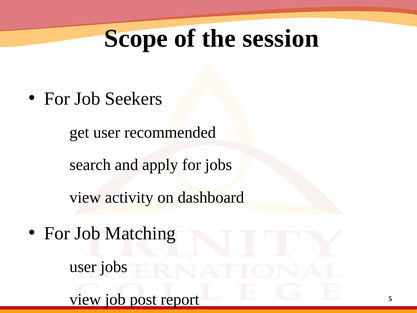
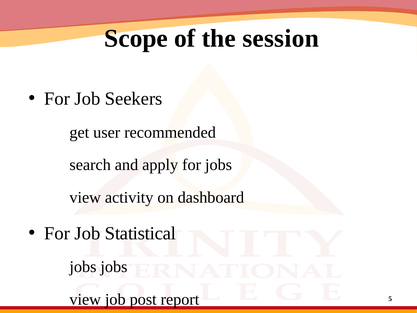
Matching: Matching -> Statistical (141, 233)
user: user -> jobs (83, 267)
